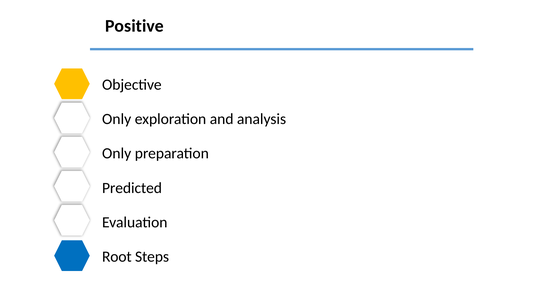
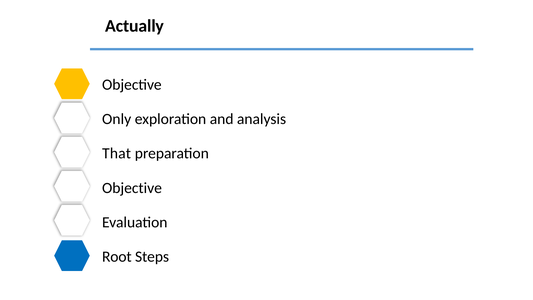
Positive: Positive -> Actually (135, 26)
Only: Only -> That (117, 153)
Predicted: Predicted -> Objective (132, 188)
